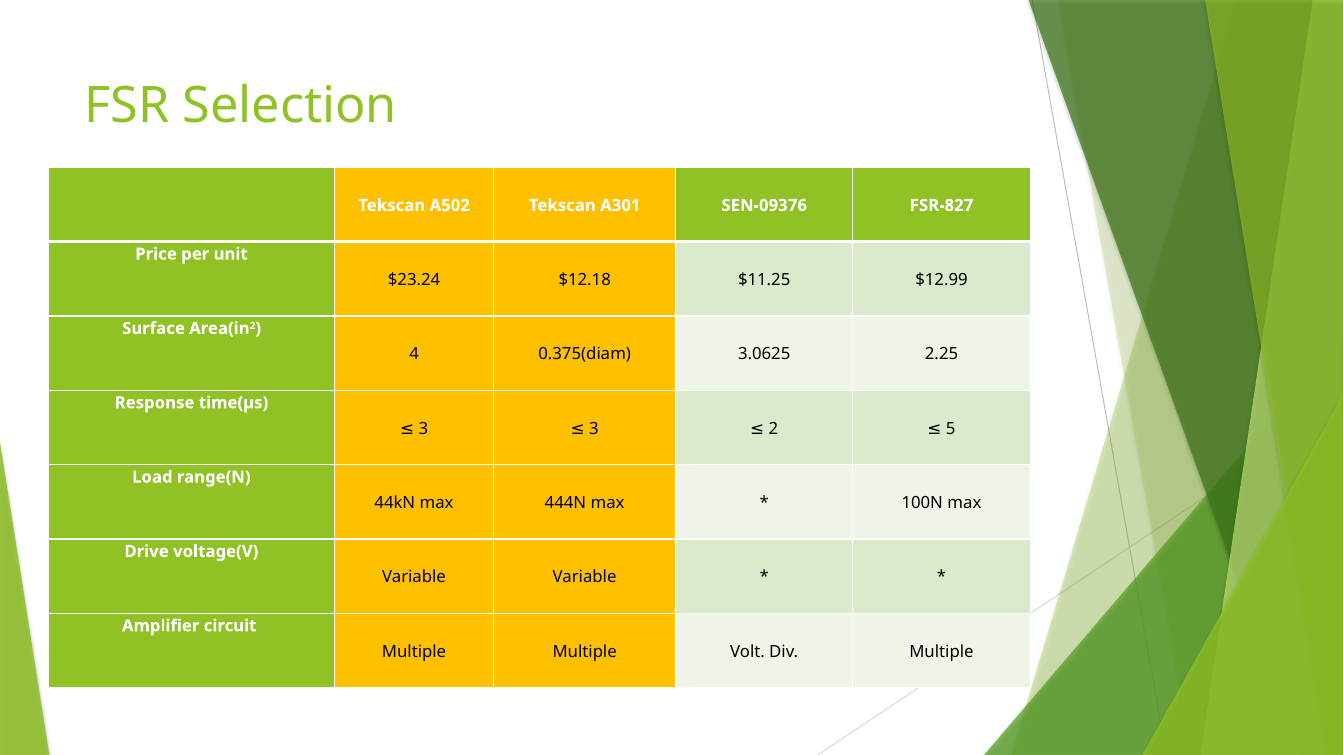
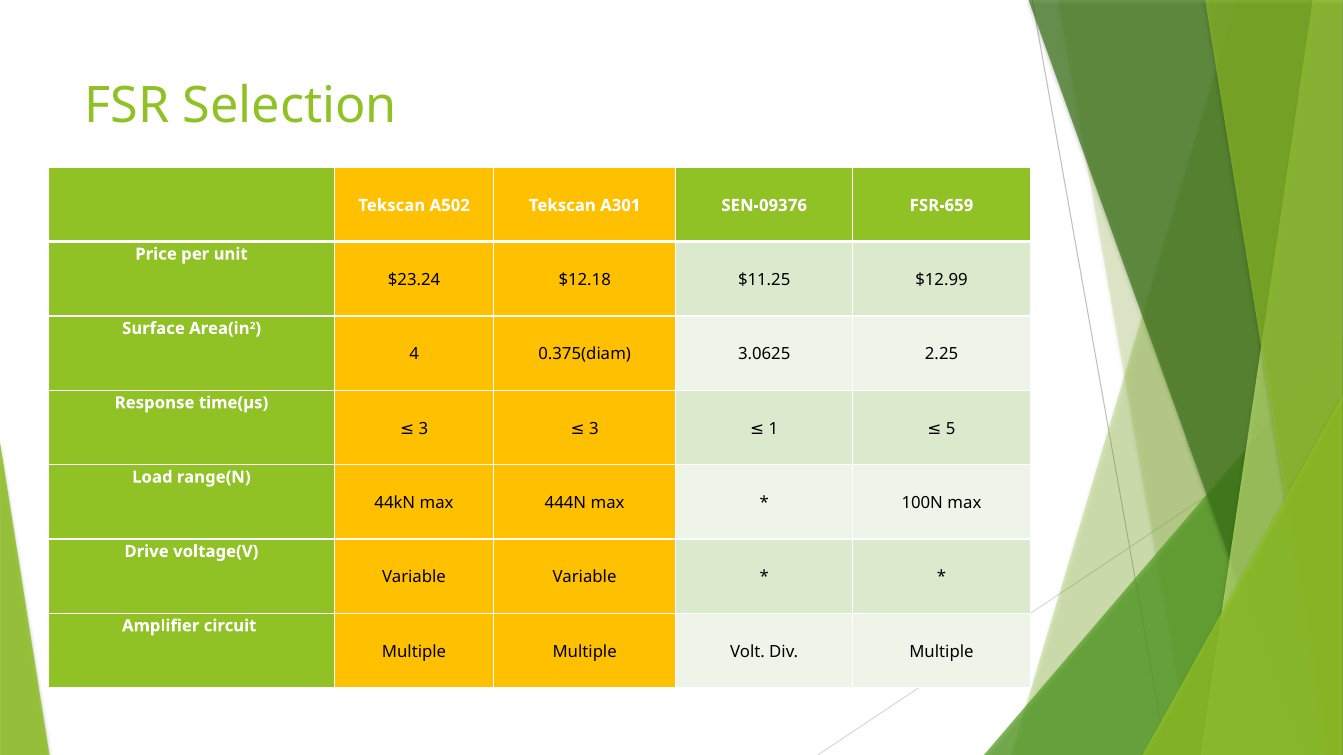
FSR-827: FSR-827 -> FSR-659 (942, 206)
2: 2 -> 1 (773, 429)
